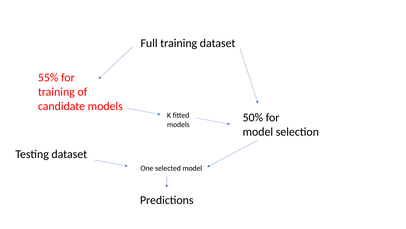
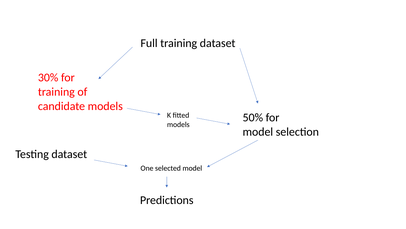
55%: 55% -> 30% (48, 77)
